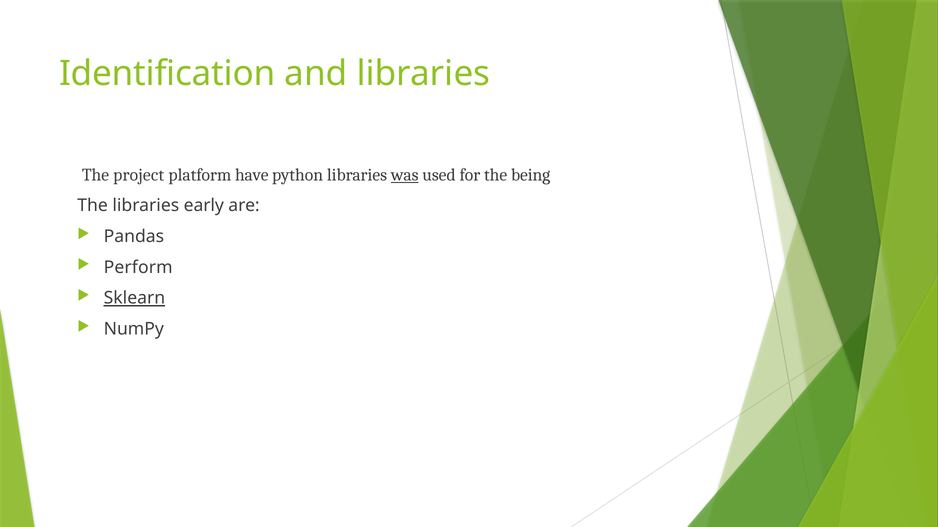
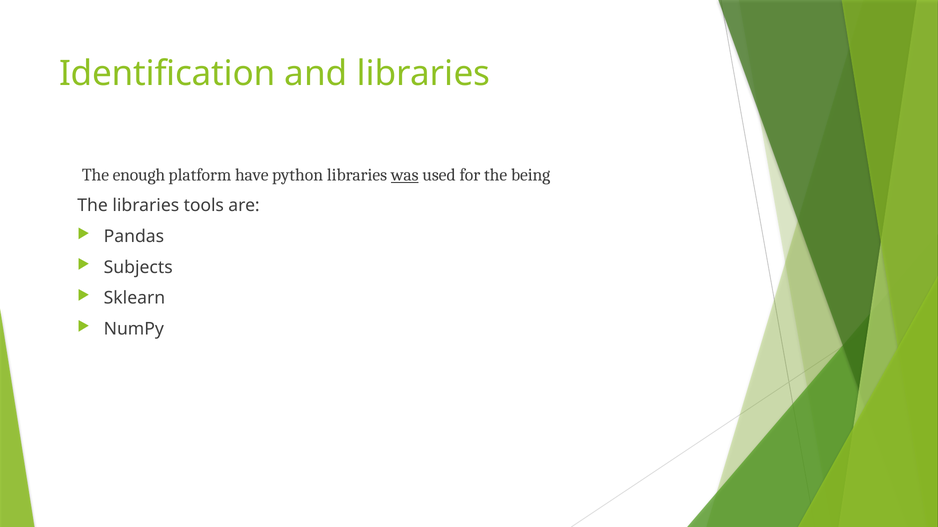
project: project -> enough (139, 175)
early: early -> tools (204, 206)
Perform: Perform -> Subjects (138, 268)
Sklearn underline: present -> none (134, 299)
